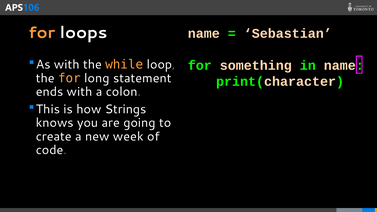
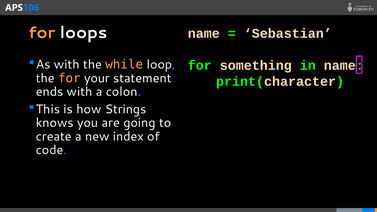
long: long -> your (97, 78)
week: week -> index (128, 136)
